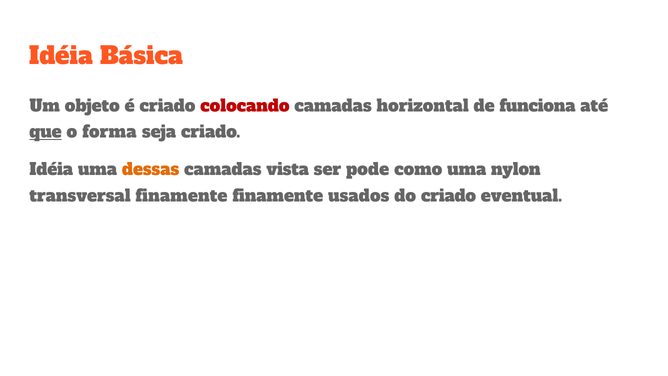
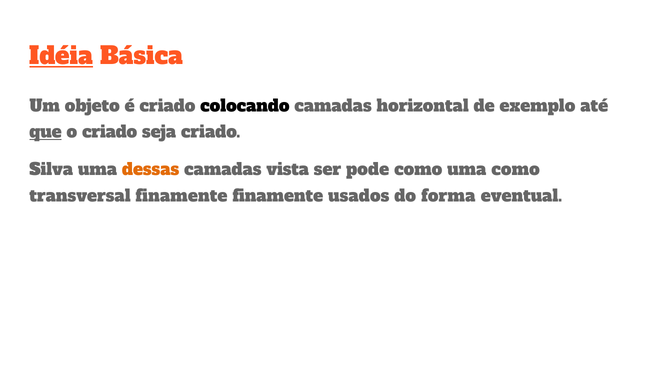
Idéia underline: none -> present (61, 56)
colocando colour: red -> black (245, 106)
funciona: funciona -> exemplo (537, 106)
o forma: forma -> criado (110, 132)
Idéia: Idéia -> Silva (51, 170)
uma nylon: nylon -> como (516, 170)
do criado: criado -> forma (448, 196)
